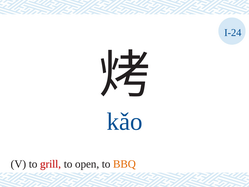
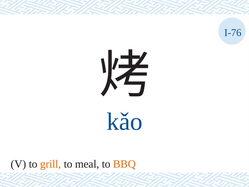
I-24: I-24 -> I-76 (233, 33)
grill colour: red -> orange (51, 164)
open: open -> meal (87, 164)
